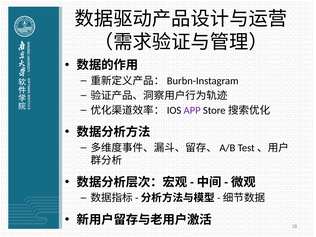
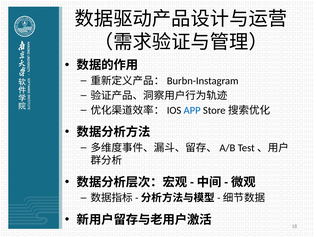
APP colour: purple -> blue (192, 110)
